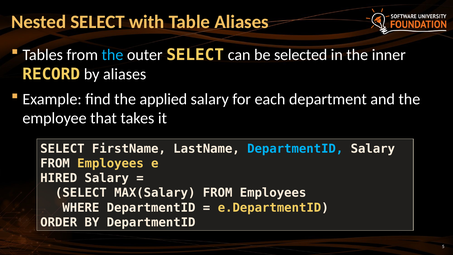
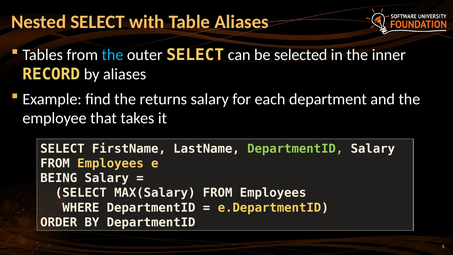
applied: applied -> returns (163, 99)
DepartmentID colour: light blue -> light green (295, 149)
HIRED: HIRED -> BEING (59, 178)
